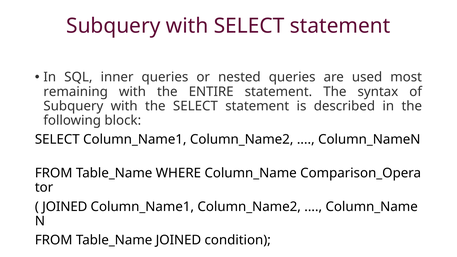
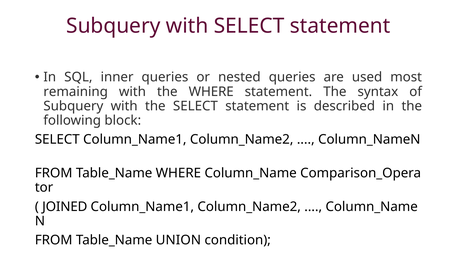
the ENTIRE: ENTIRE -> WHERE (211, 92)
Table_Name JOINED: JOINED -> UNION (178, 240)
